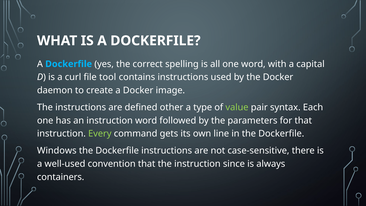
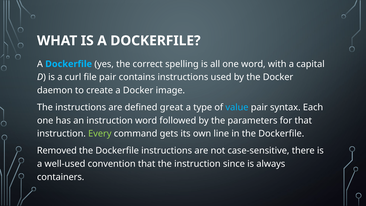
file tool: tool -> pair (108, 77)
other: other -> great (172, 107)
value colour: light green -> light blue (237, 107)
Windows: Windows -> Removed (57, 151)
